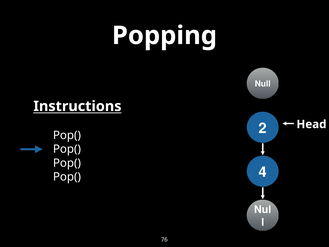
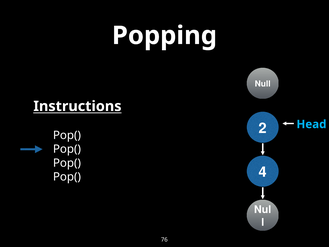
Head colour: white -> light blue (311, 124)
